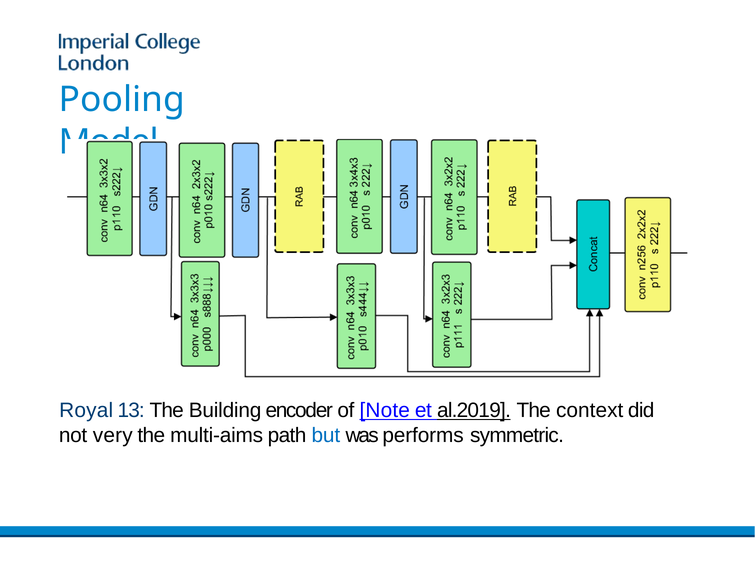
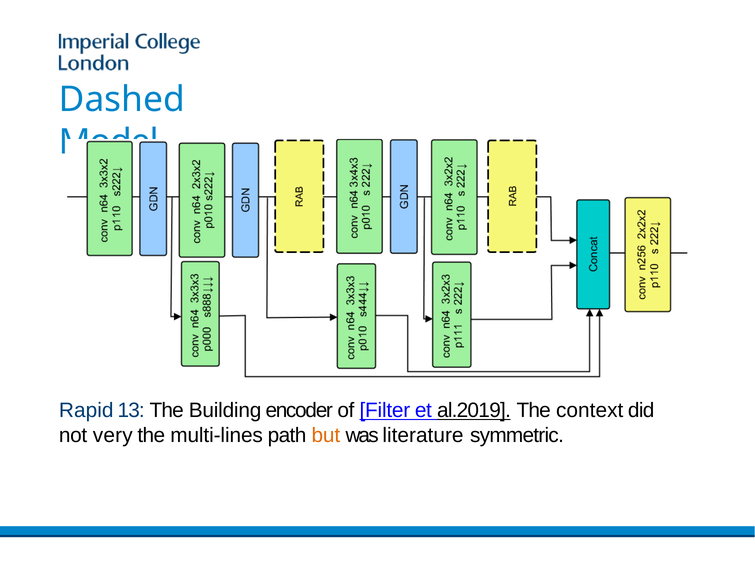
Pooling: Pooling -> Dashed (122, 99)
Royal: Royal -> Rapid (86, 410)
Note: Note -> Filter (385, 410)
multi-aims: multi-aims -> multi-lines (217, 435)
but colour: blue -> orange (326, 435)
performs: performs -> literature (423, 435)
